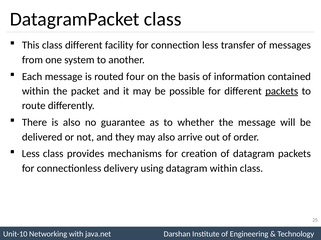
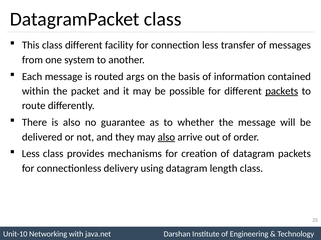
four: four -> args (135, 77)
also underline: none -> present (166, 137)
datagram within: within -> length (224, 169)
